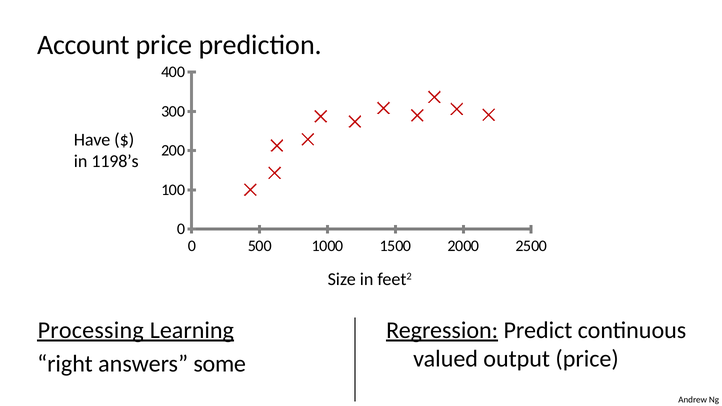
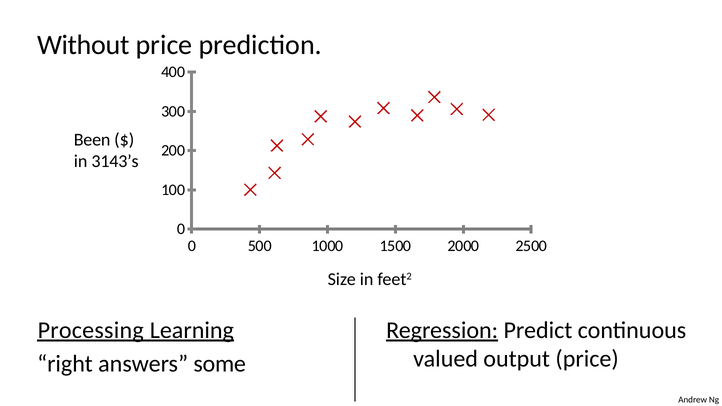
Account: Account -> Without (83, 45)
Have: Have -> Been (92, 140)
1198’s: 1198’s -> 3143’s (115, 161)
